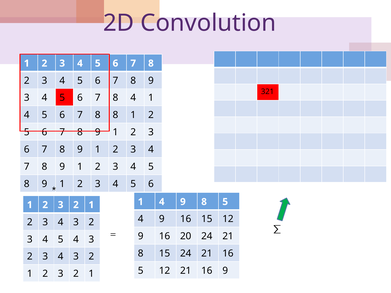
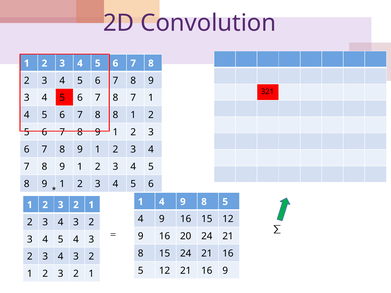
8 4: 4 -> 7 (133, 98)
